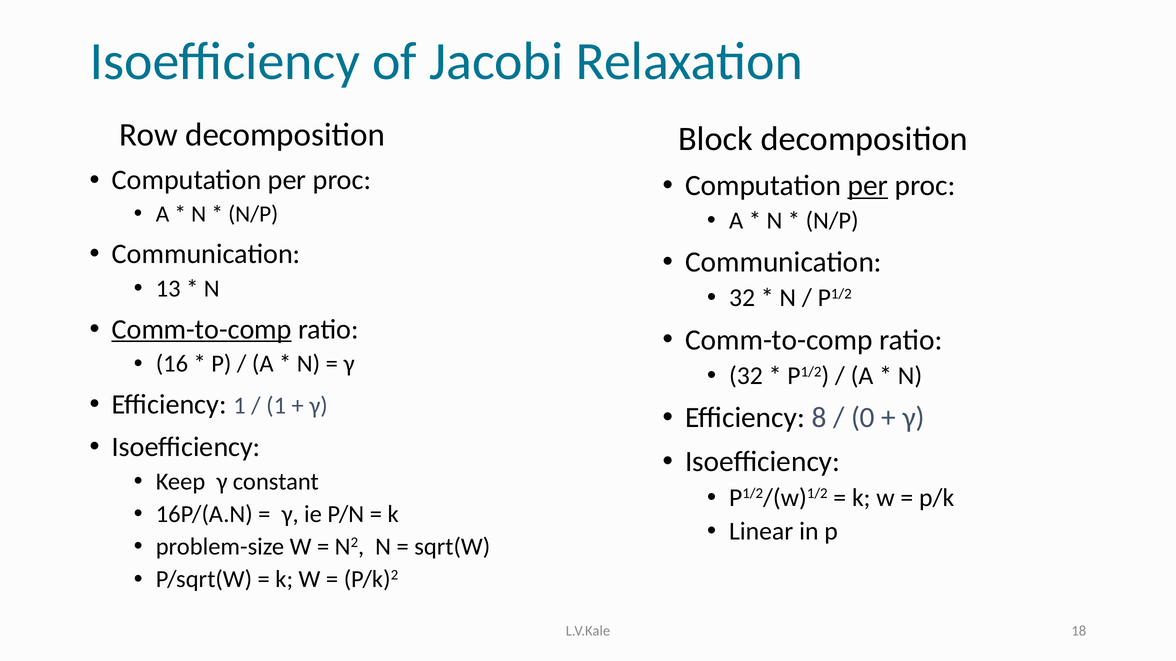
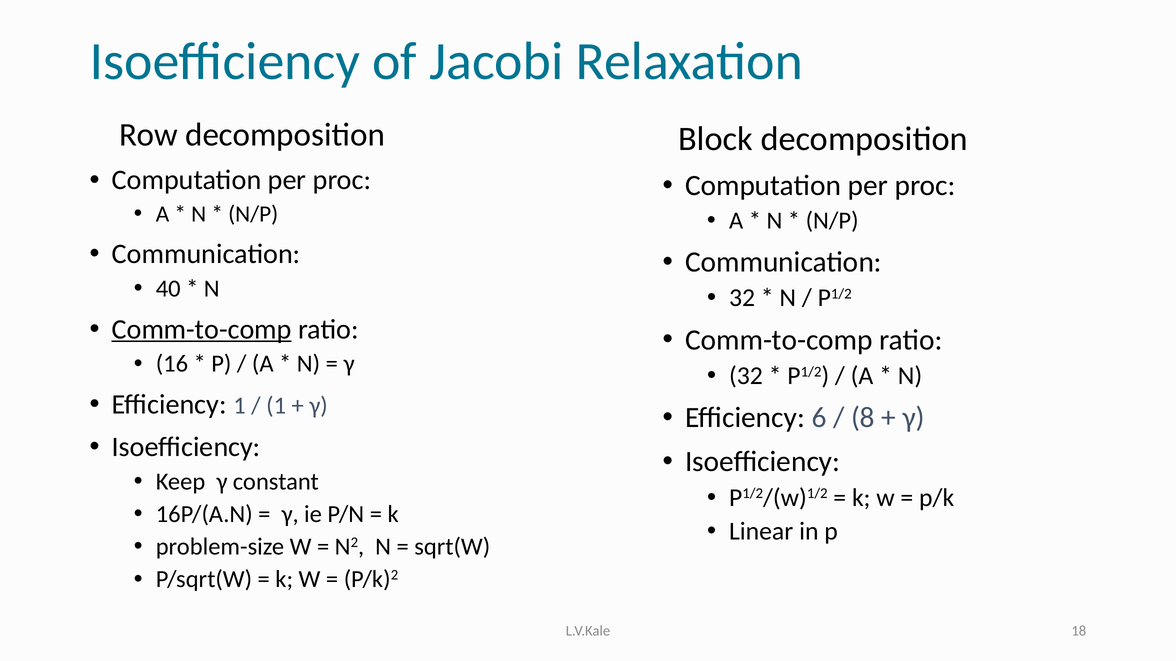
per underline: present -> none (868, 186)
13: 13 -> 40 (168, 289)
8: 8 -> 6 (819, 418)
0: 0 -> 8 (863, 418)
